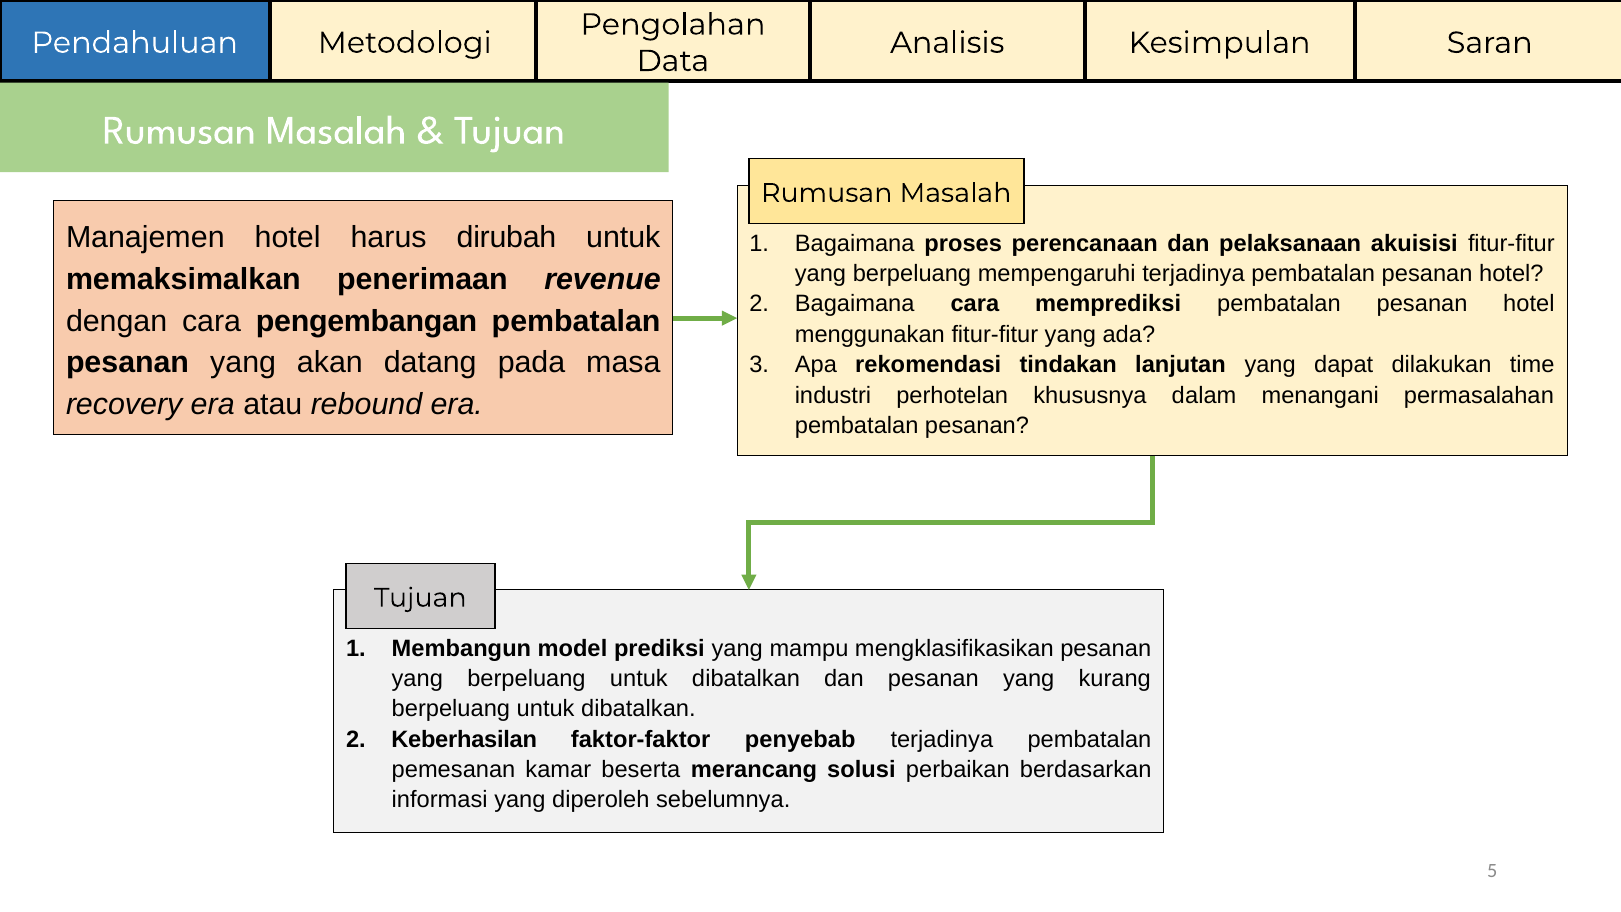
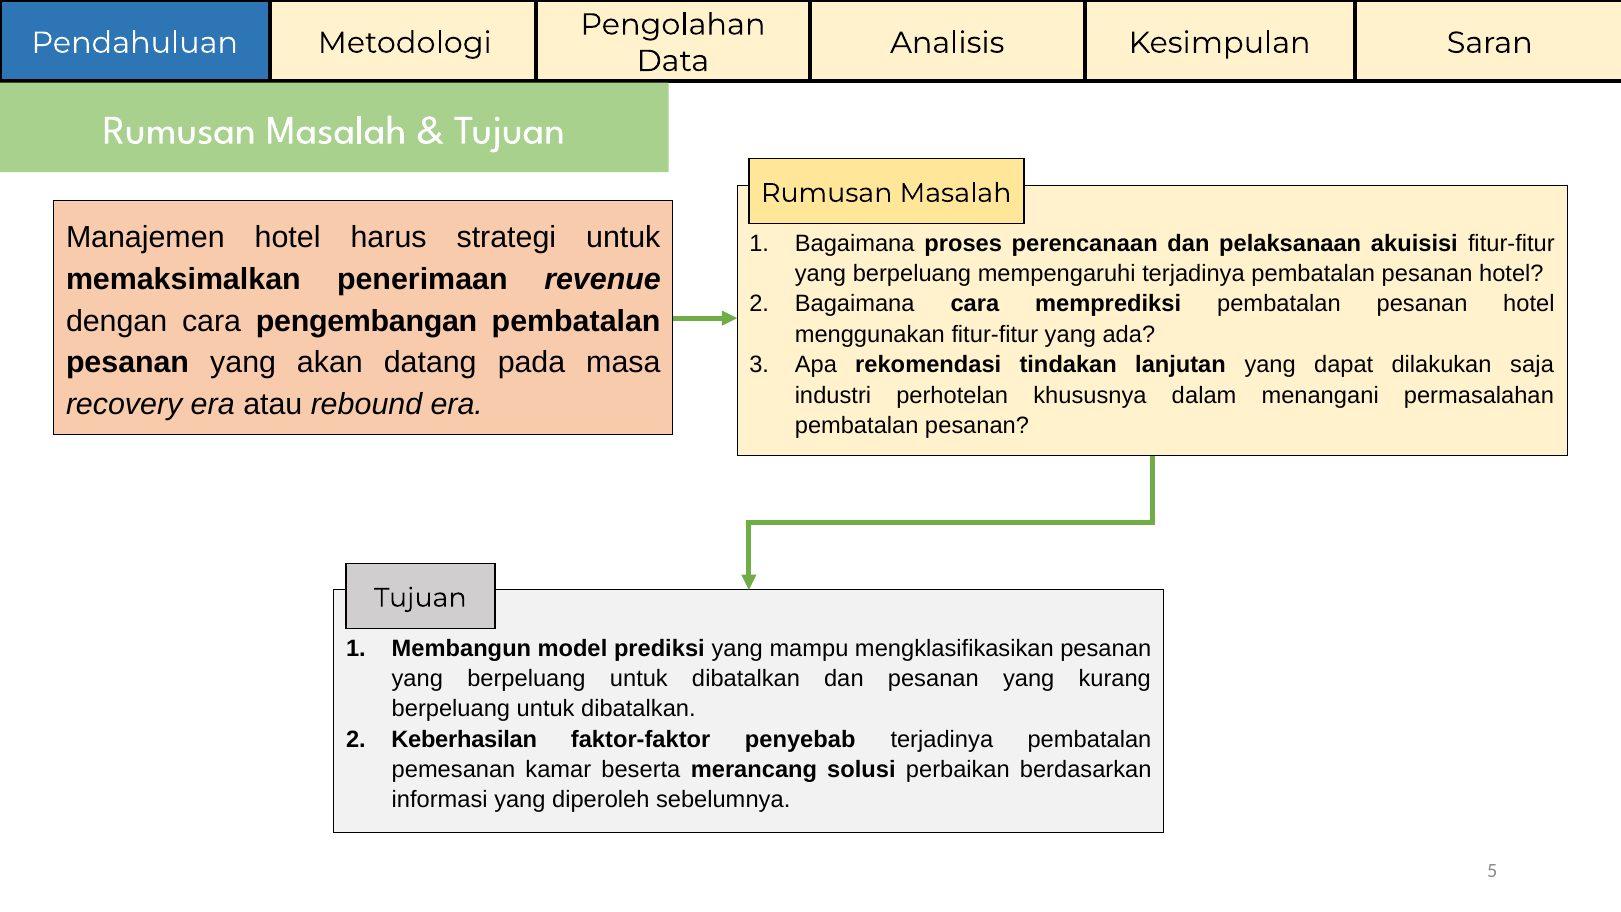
dirubah: dirubah -> strategi (506, 238)
time: time -> saja (1532, 365)
